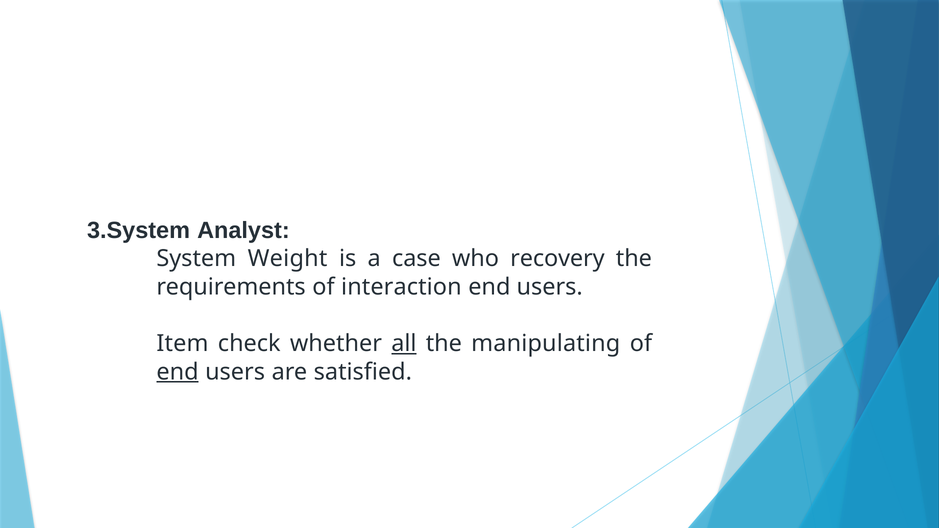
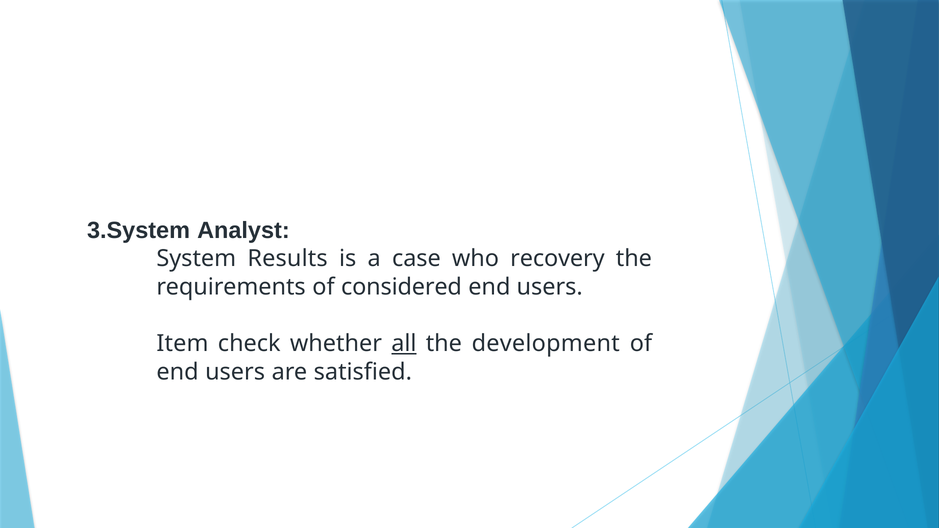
Weight: Weight -> Results (288, 259)
interaction: interaction -> considered (402, 287)
manipulating: manipulating -> development (546, 344)
end underline: present -> none (178, 372)
